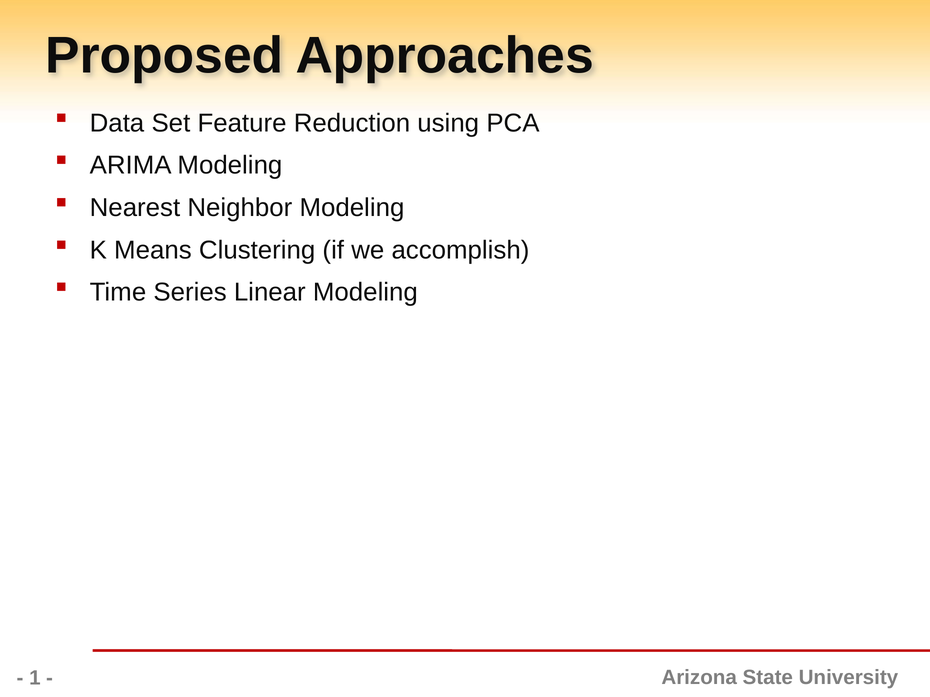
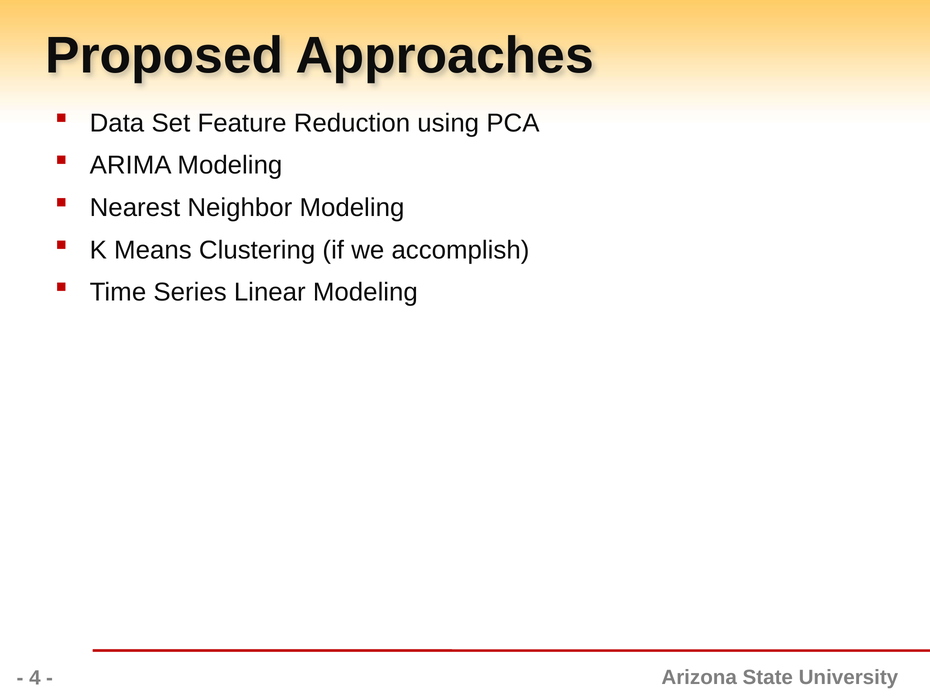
1: 1 -> 4 (35, 678)
